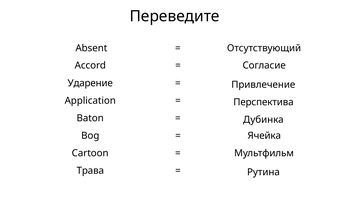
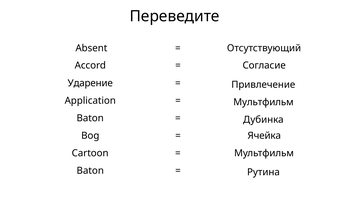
Перспектива: Перспектива -> Мультфильм (263, 102)
Трава: Трава -> Baton (90, 170)
